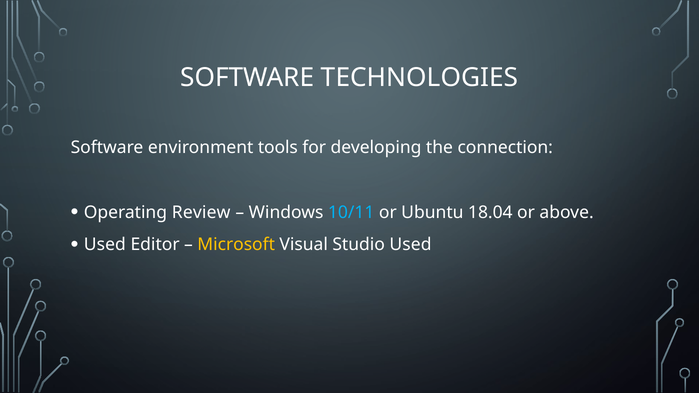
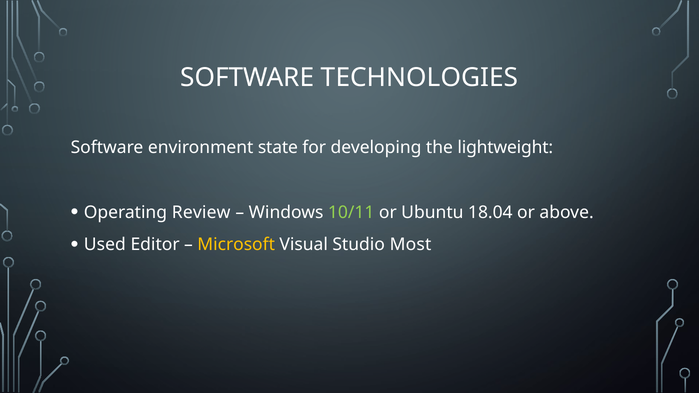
tools: tools -> state (278, 148)
connection: connection -> lightweight (505, 148)
10/11 colour: light blue -> light green (351, 212)
Studio Used: Used -> Most (410, 245)
